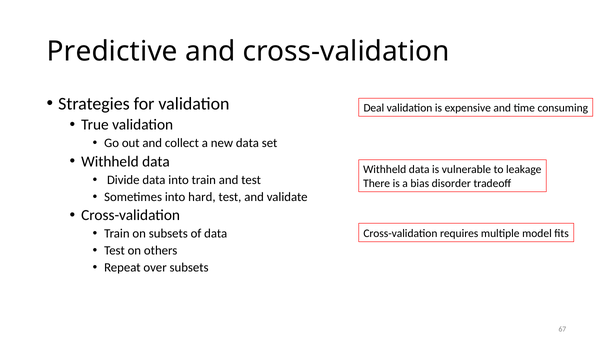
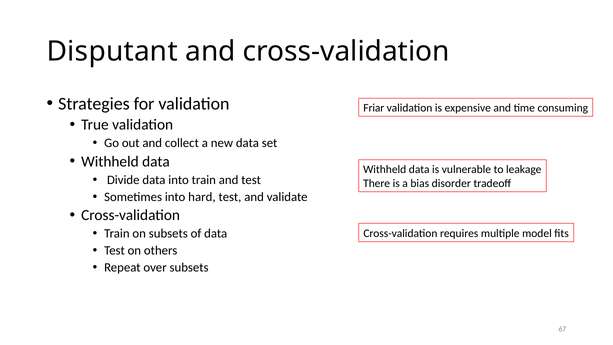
Predictive: Predictive -> Disputant (112, 51)
Deal: Deal -> Friar (374, 108)
